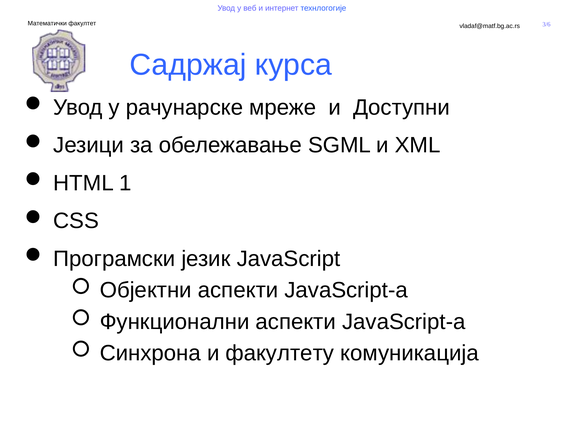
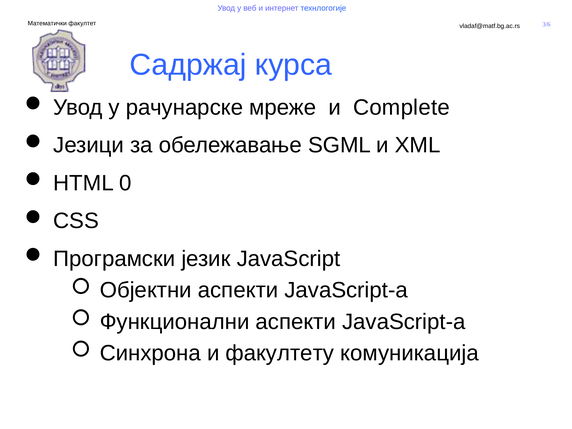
Доступни: Доступни -> Complete (401, 107)
1: 1 -> 0 (125, 183)
